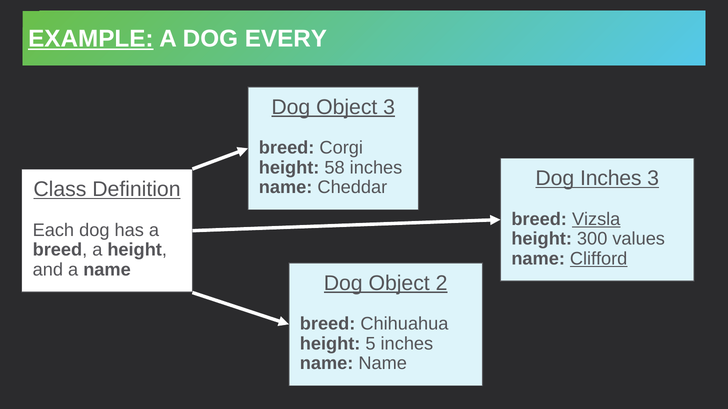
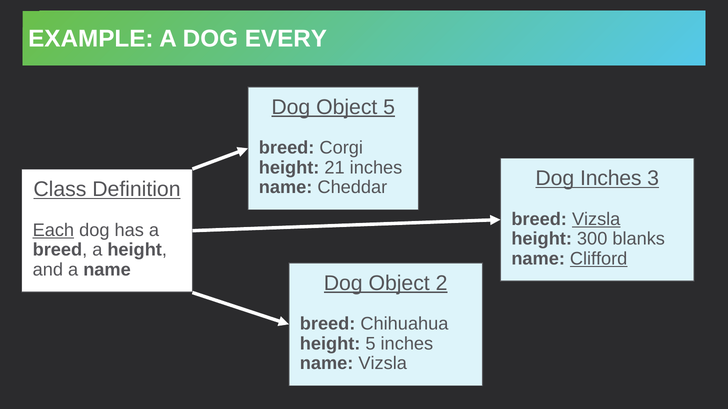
EXAMPLE underline: present -> none (91, 39)
Object 3: 3 -> 5 (389, 107)
58: 58 -> 21 (335, 168)
Each underline: none -> present (53, 231)
values: values -> blanks (639, 239)
name Name: Name -> Vizsla (383, 364)
